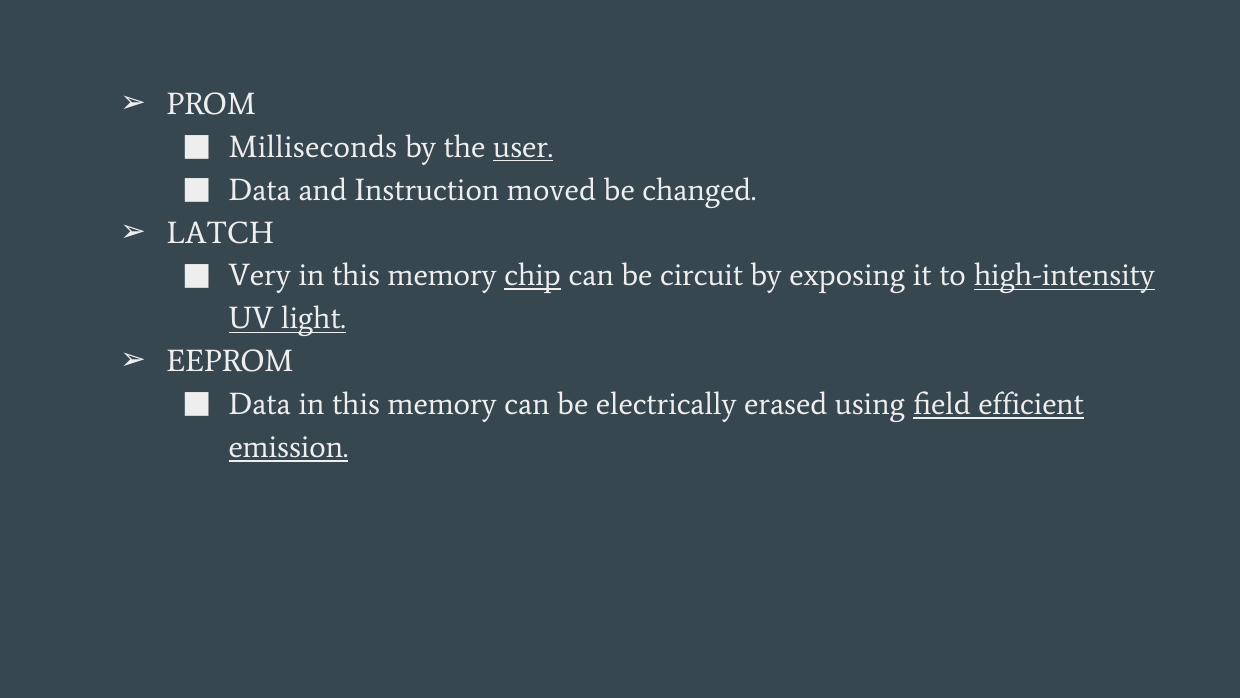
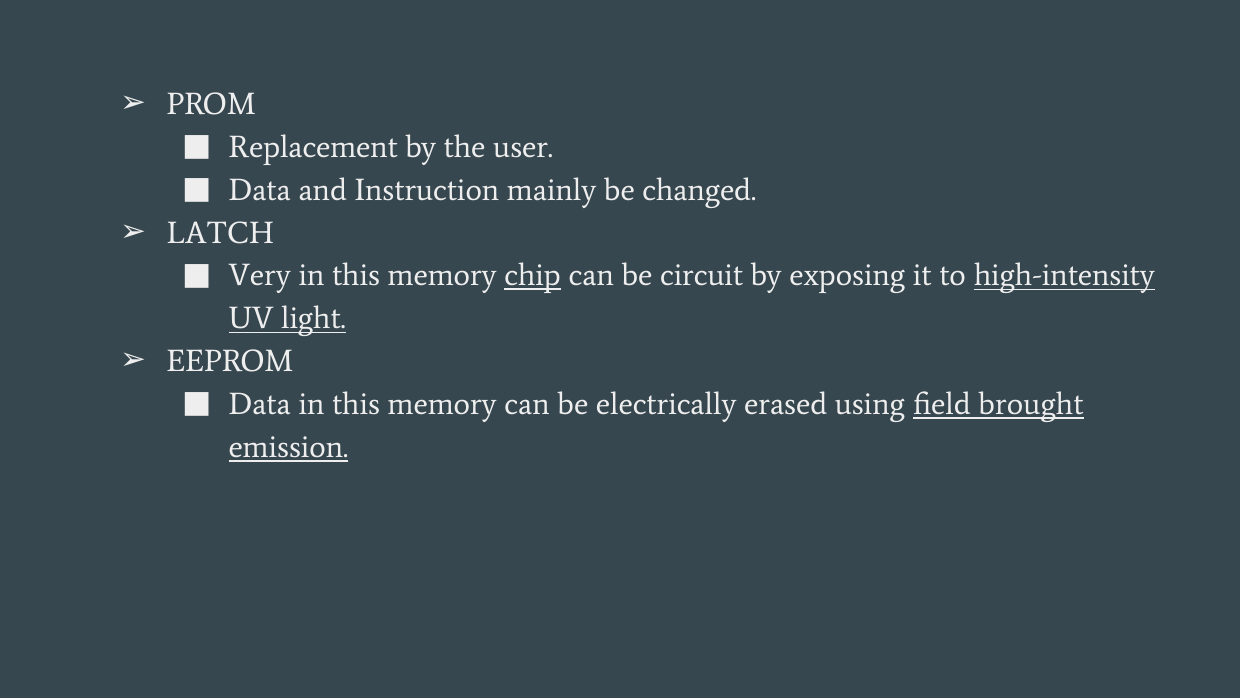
Milliseconds: Milliseconds -> Replacement (313, 147)
user underline: present -> none (523, 147)
moved: moved -> mainly (552, 190)
efficient: efficient -> brought (1031, 404)
